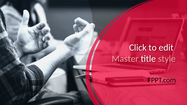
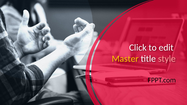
Master colour: pink -> yellow (125, 59)
